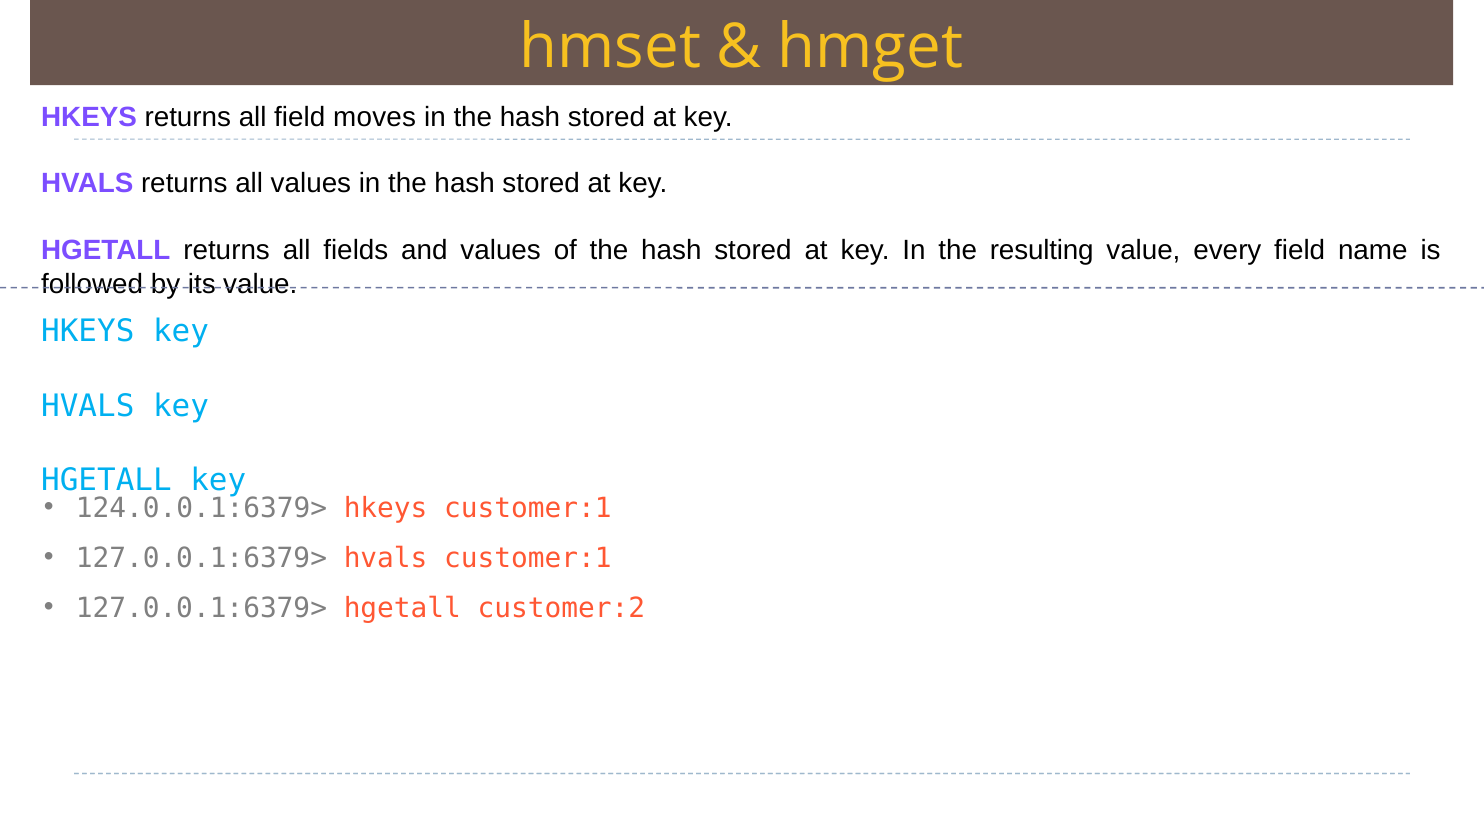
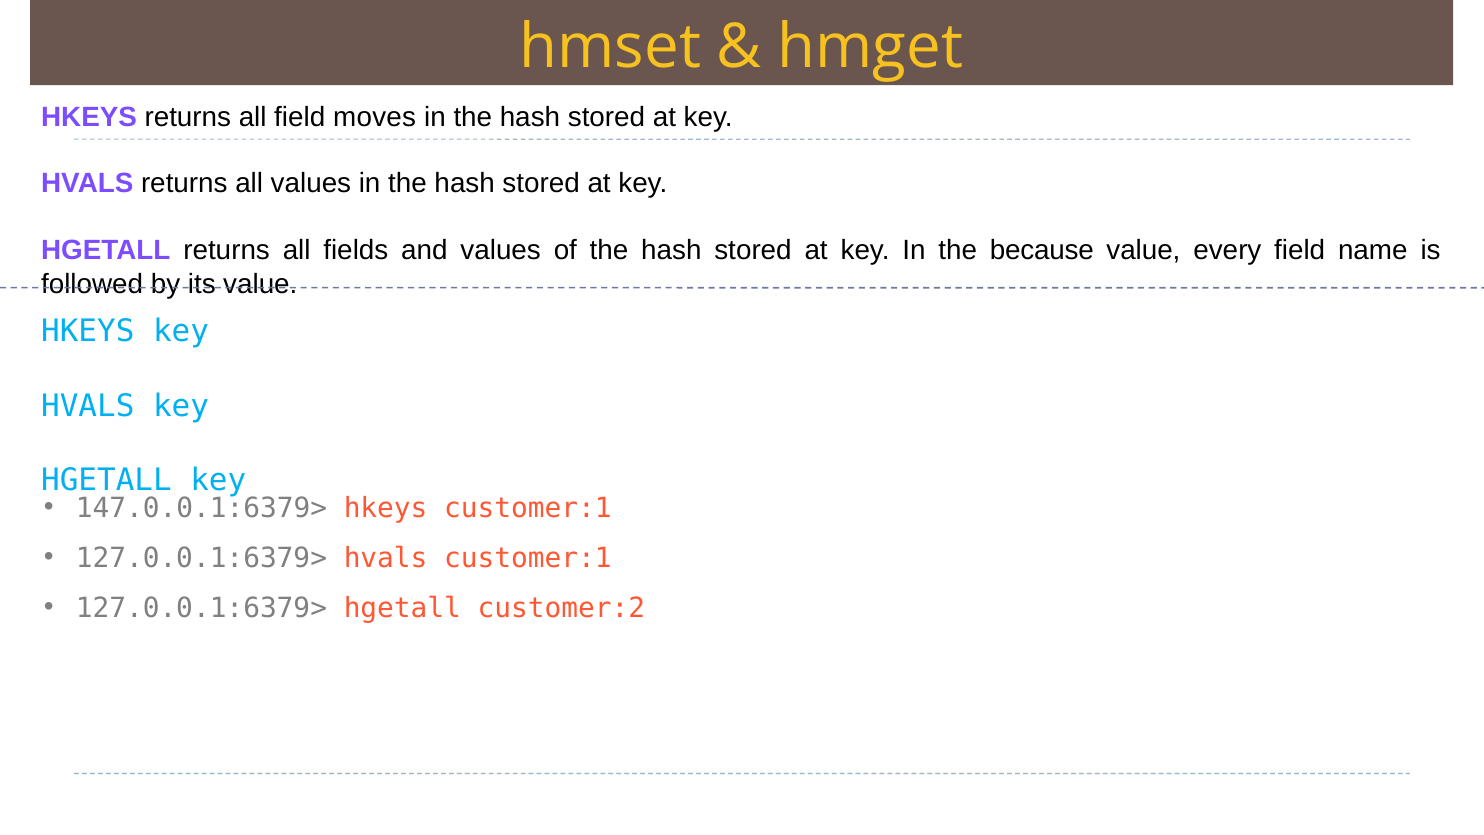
resulting: resulting -> because (1042, 250)
124.0.0.1:6379>: 124.0.0.1:6379> -> 147.0.0.1:6379> (201, 508)
